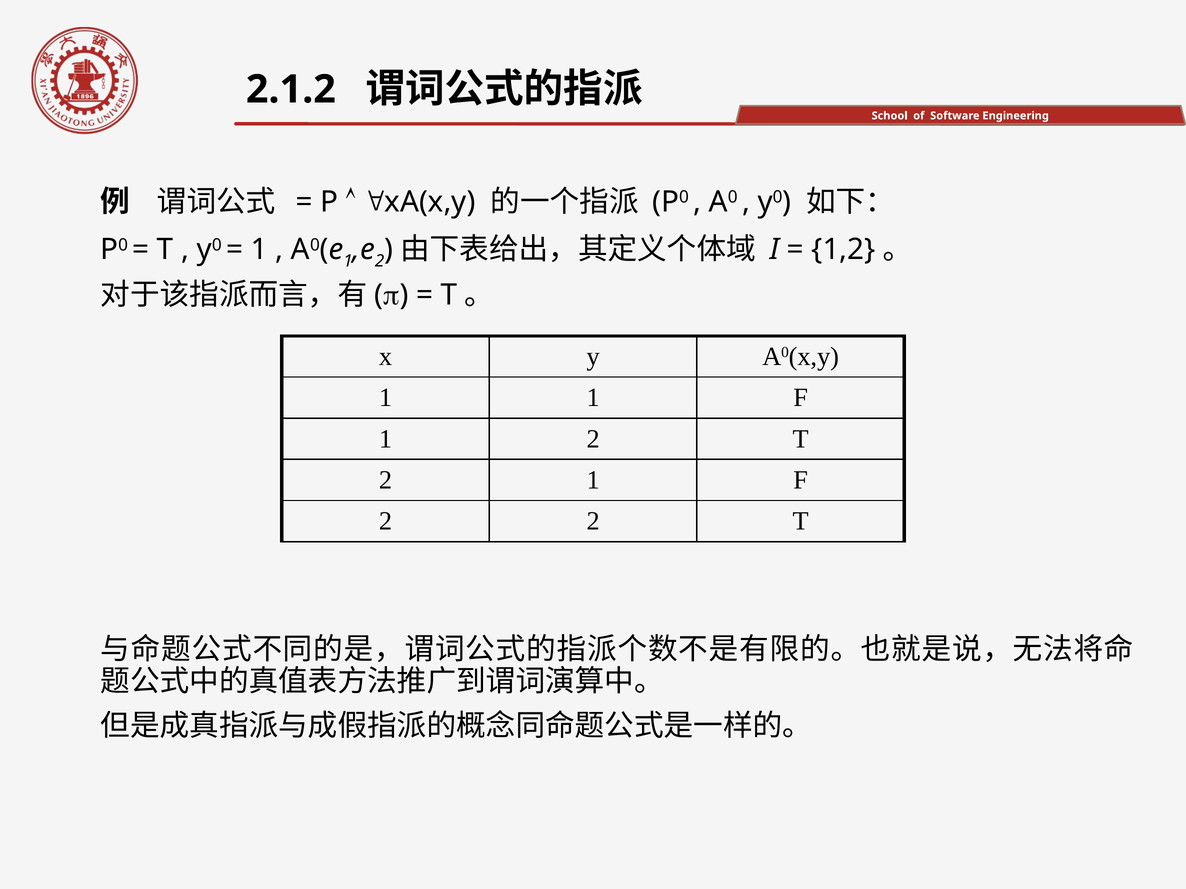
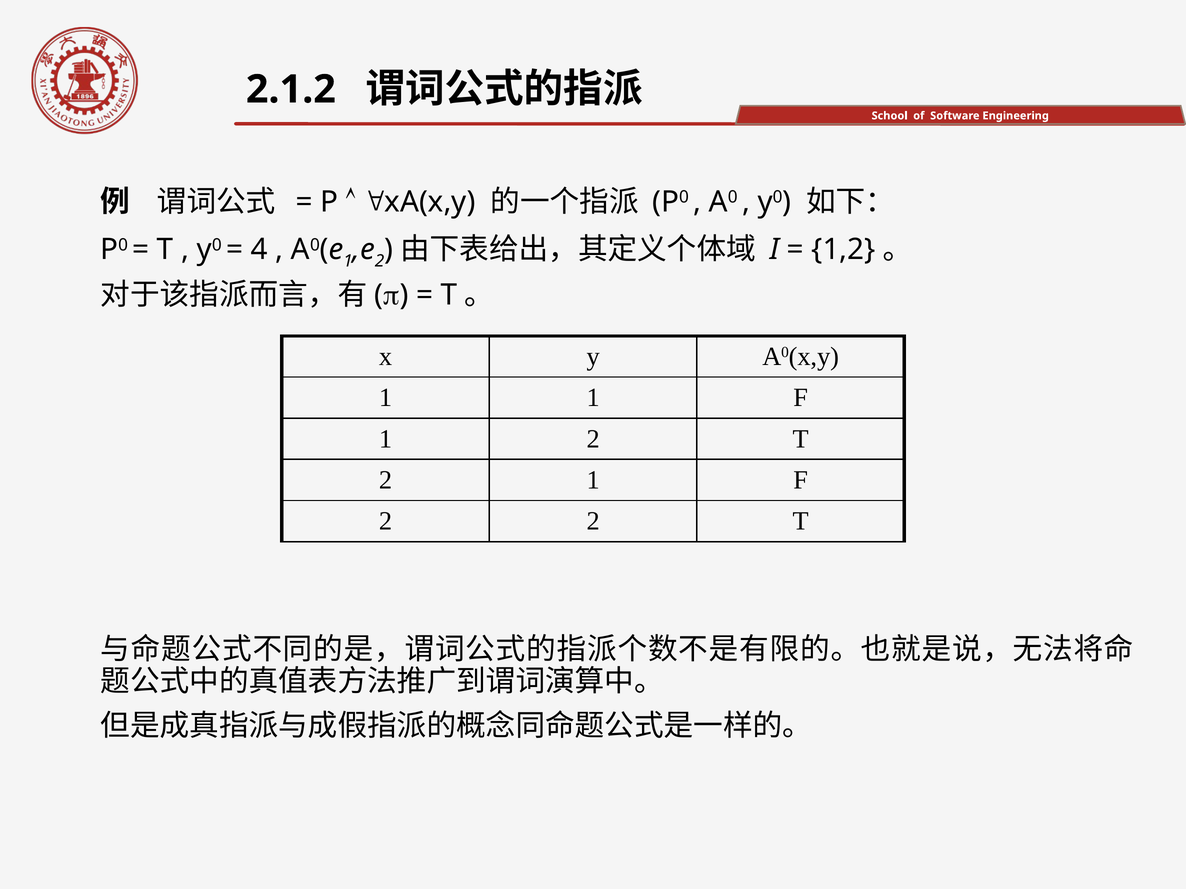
1: 1 -> 4 (259, 250)
